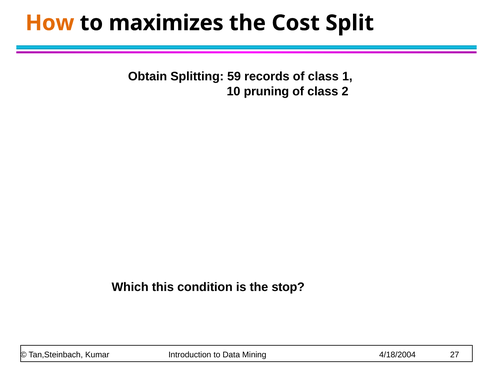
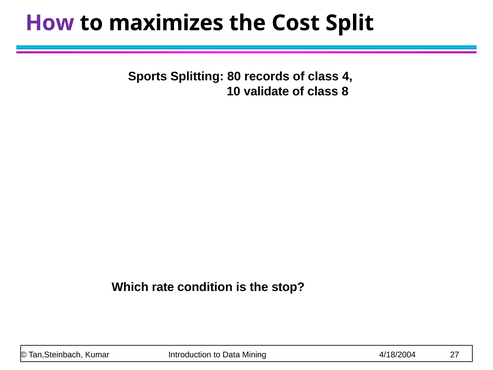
How colour: orange -> purple (50, 23)
Obtain: Obtain -> Sports (148, 77)
59: 59 -> 80 (234, 77)
1: 1 -> 4 (347, 77)
pruning: pruning -> validate (266, 91)
2: 2 -> 8 (345, 91)
this: this -> rate (163, 287)
